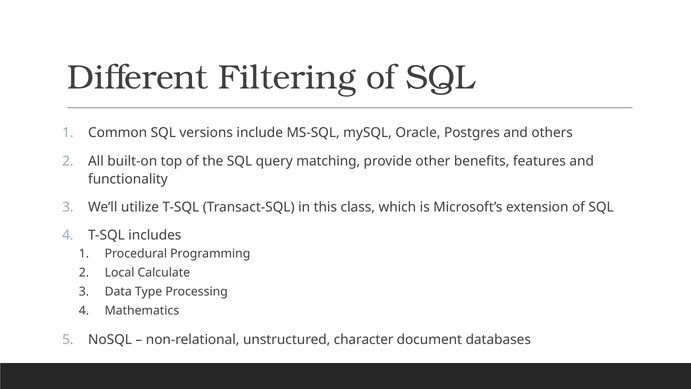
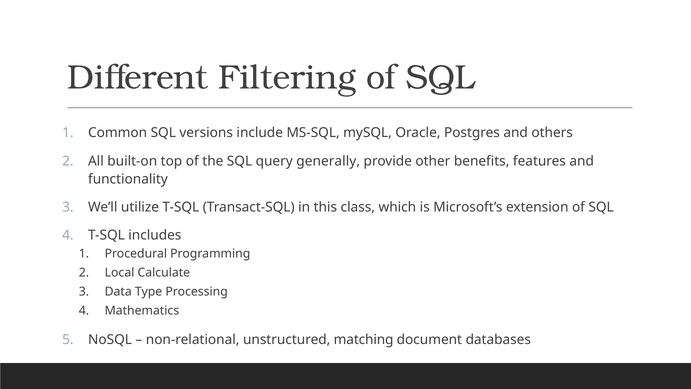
matching: matching -> generally (328, 161)
character: character -> matching (364, 339)
